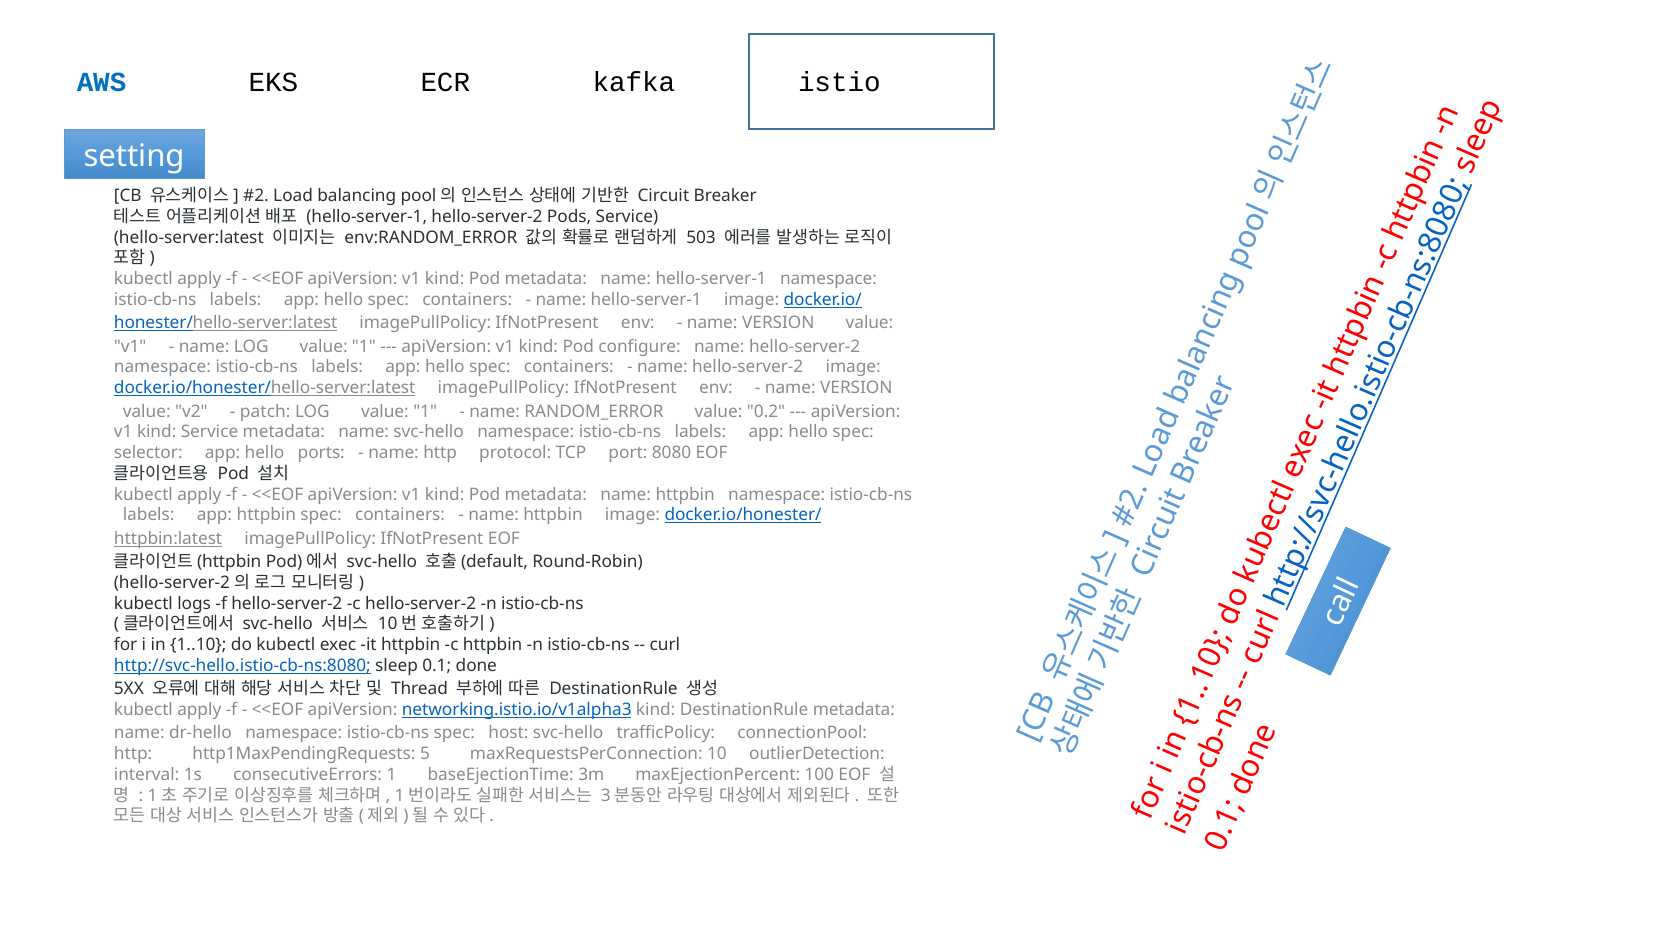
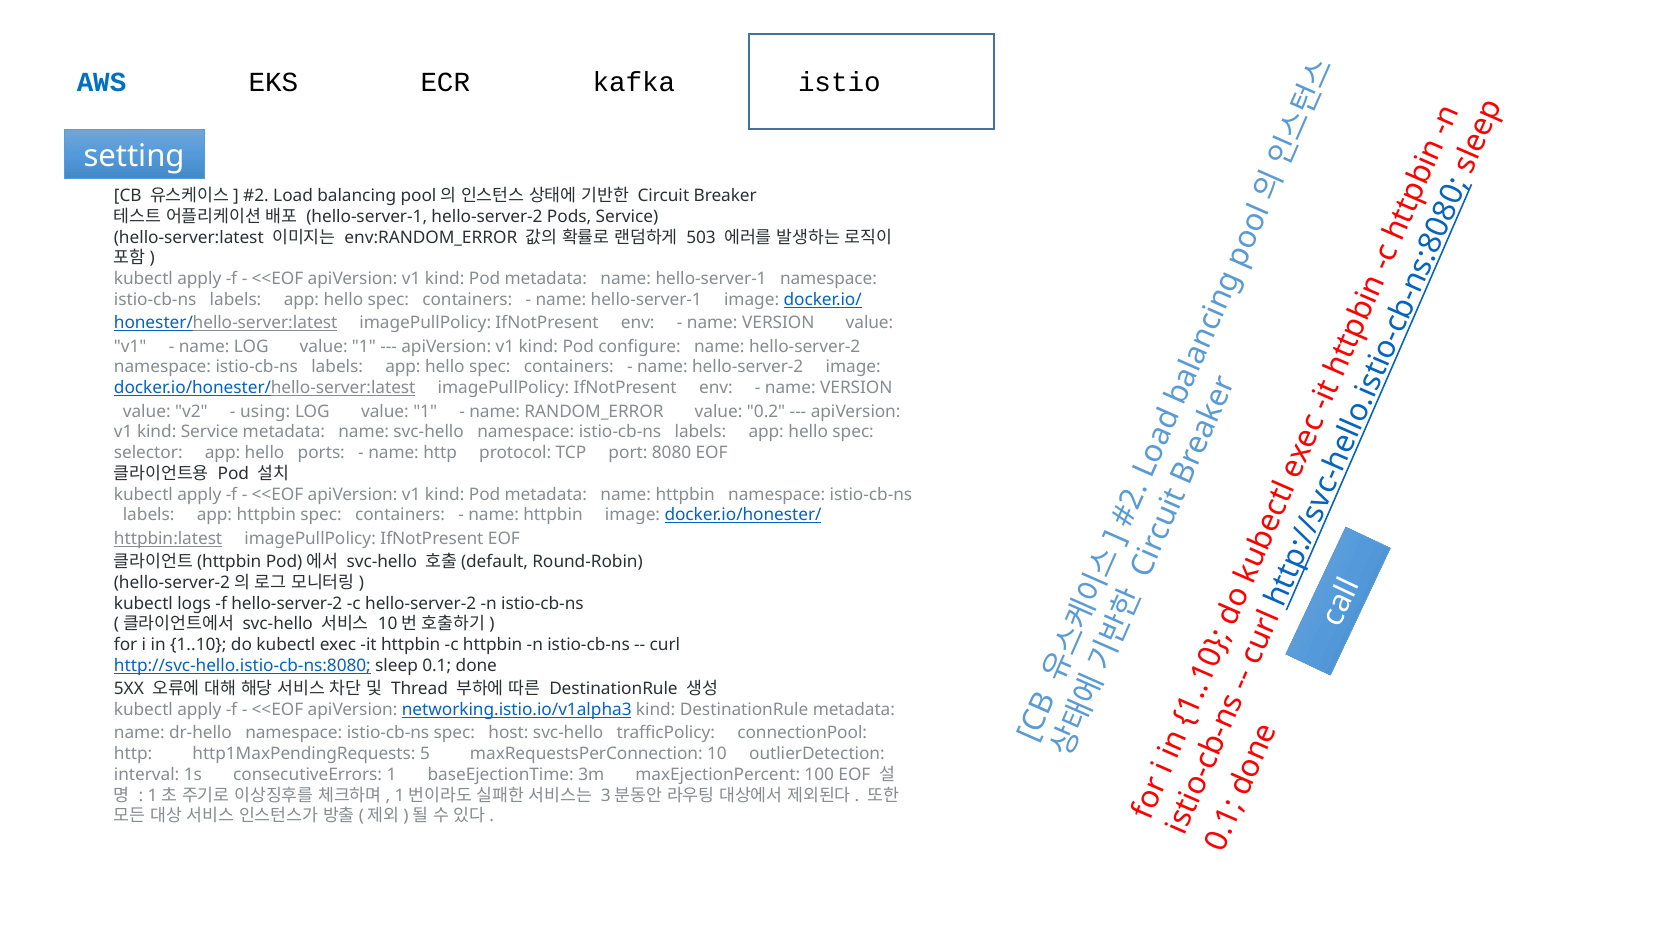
patch: patch -> using (265, 411)
